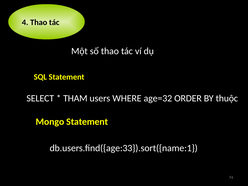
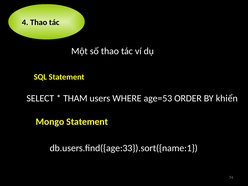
age=32: age=32 -> age=53 (158, 98)
thuộc: thuộc -> khiển (227, 98)
